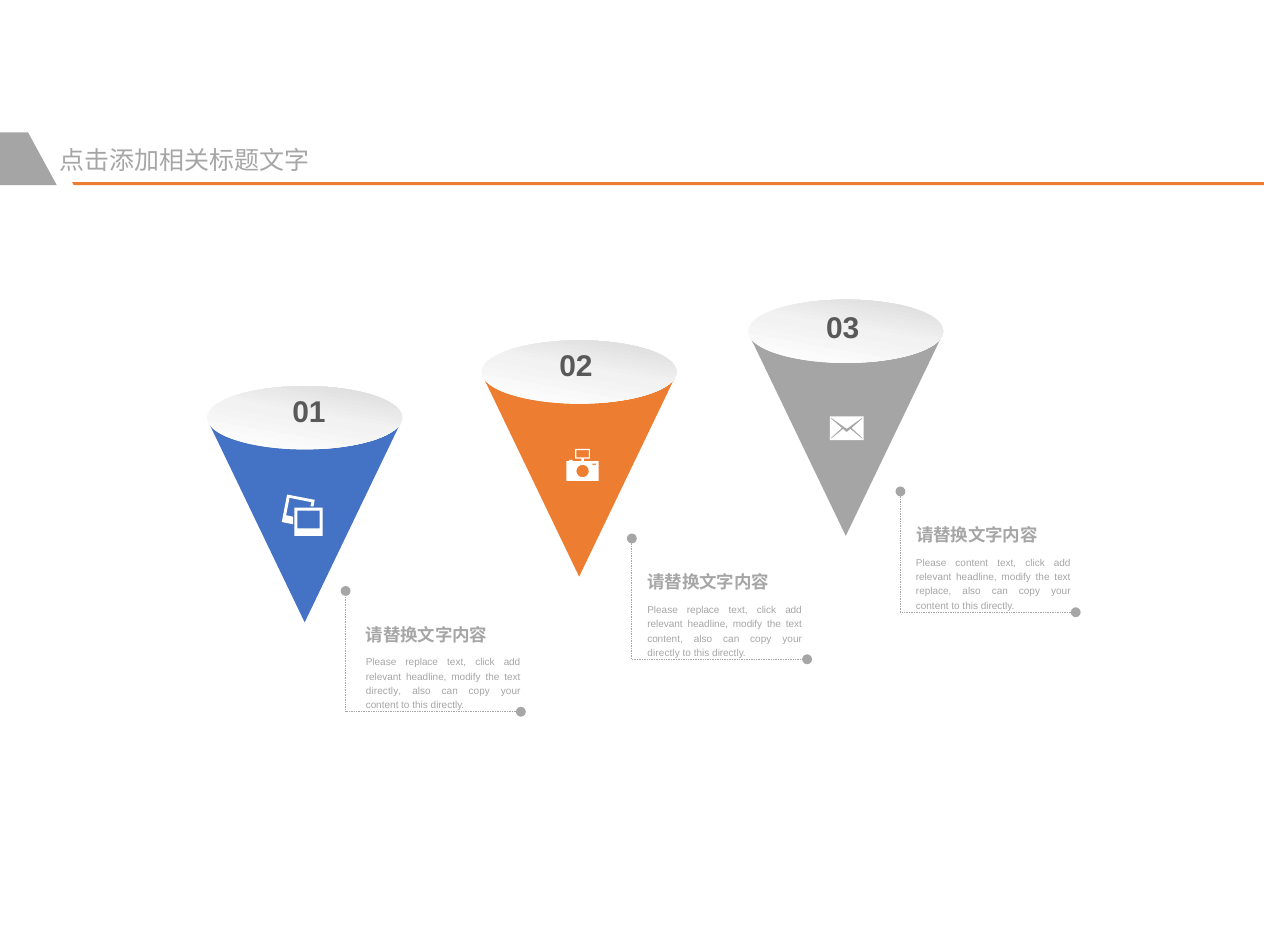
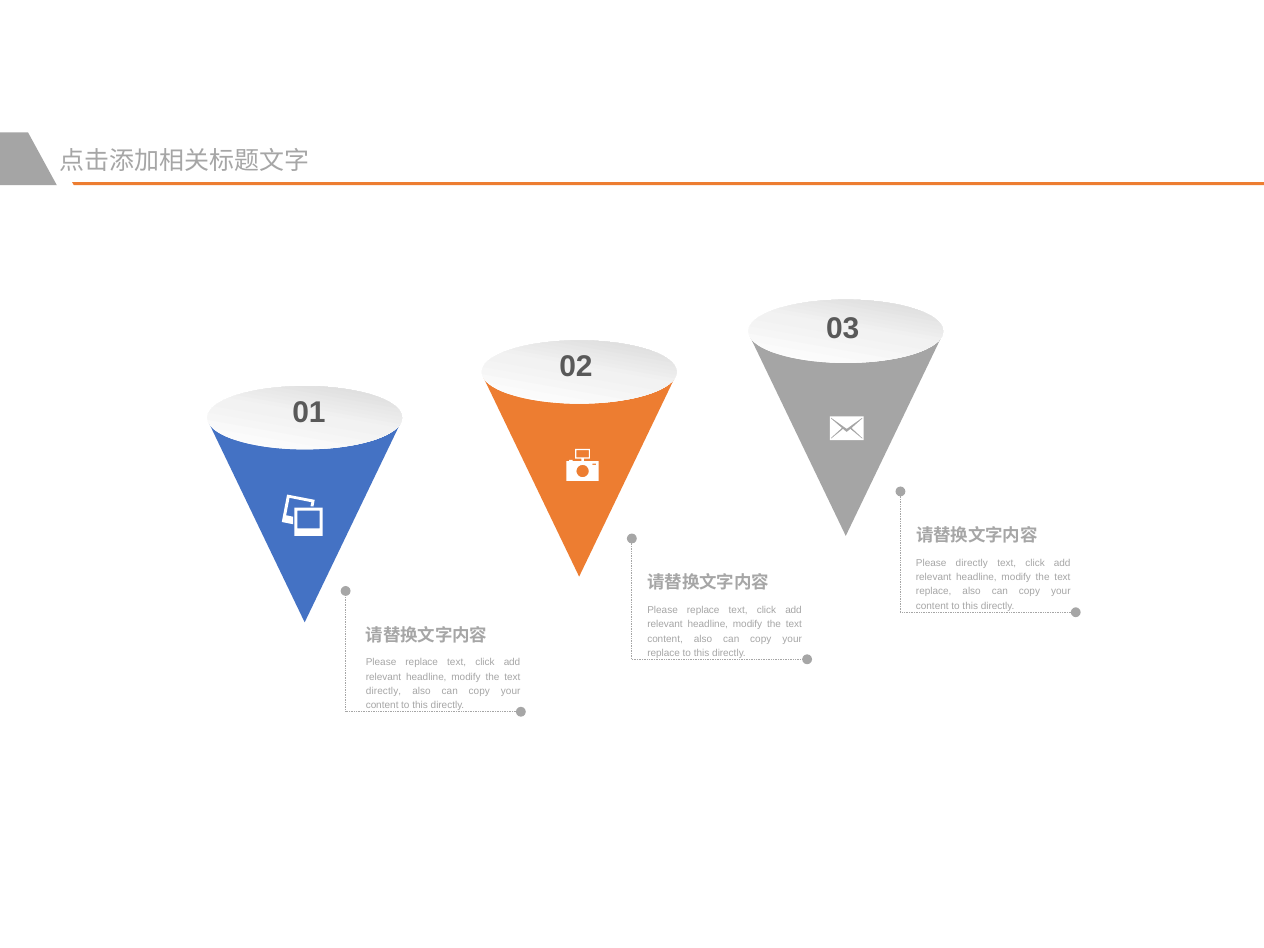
Please content: content -> directly (972, 563)
directly: directly -> replace (664, 653)
